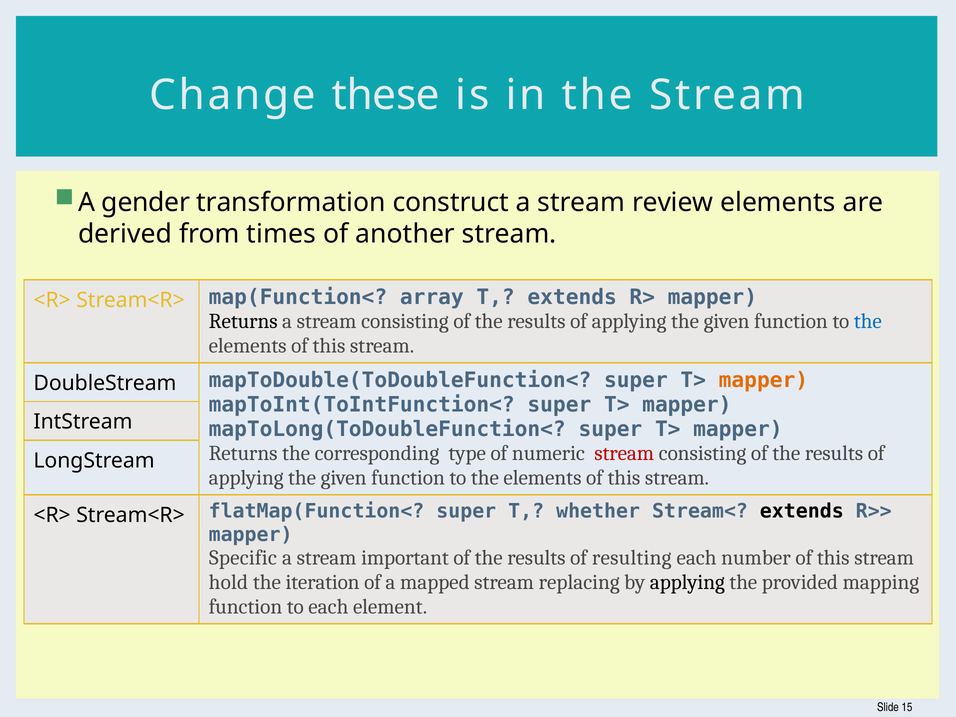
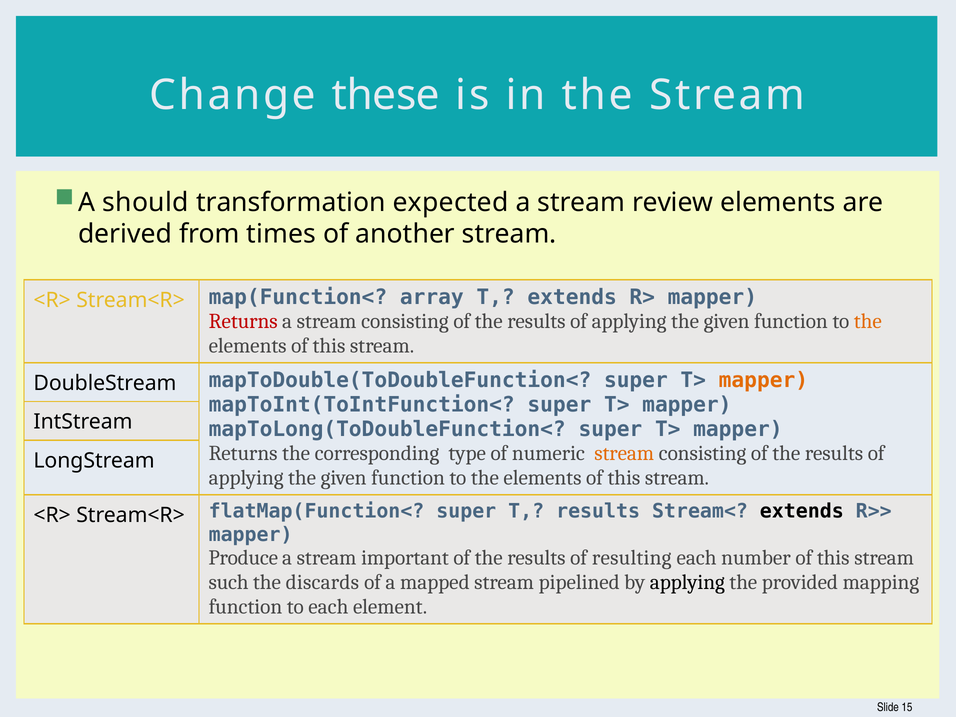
gender: gender -> should (146, 202)
construct: construct -> expected (451, 202)
Returns colour: black -> red (243, 321)
the colour: blue -> orange (868, 321)
stream colour: red -> orange (624, 453)
T whether: whether -> results (598, 511)
Specific: Specific -> Produce (243, 558)
hold: hold -> such (229, 582)
iteration: iteration -> discards (322, 582)
replacing: replacing -> pipelined (579, 582)
